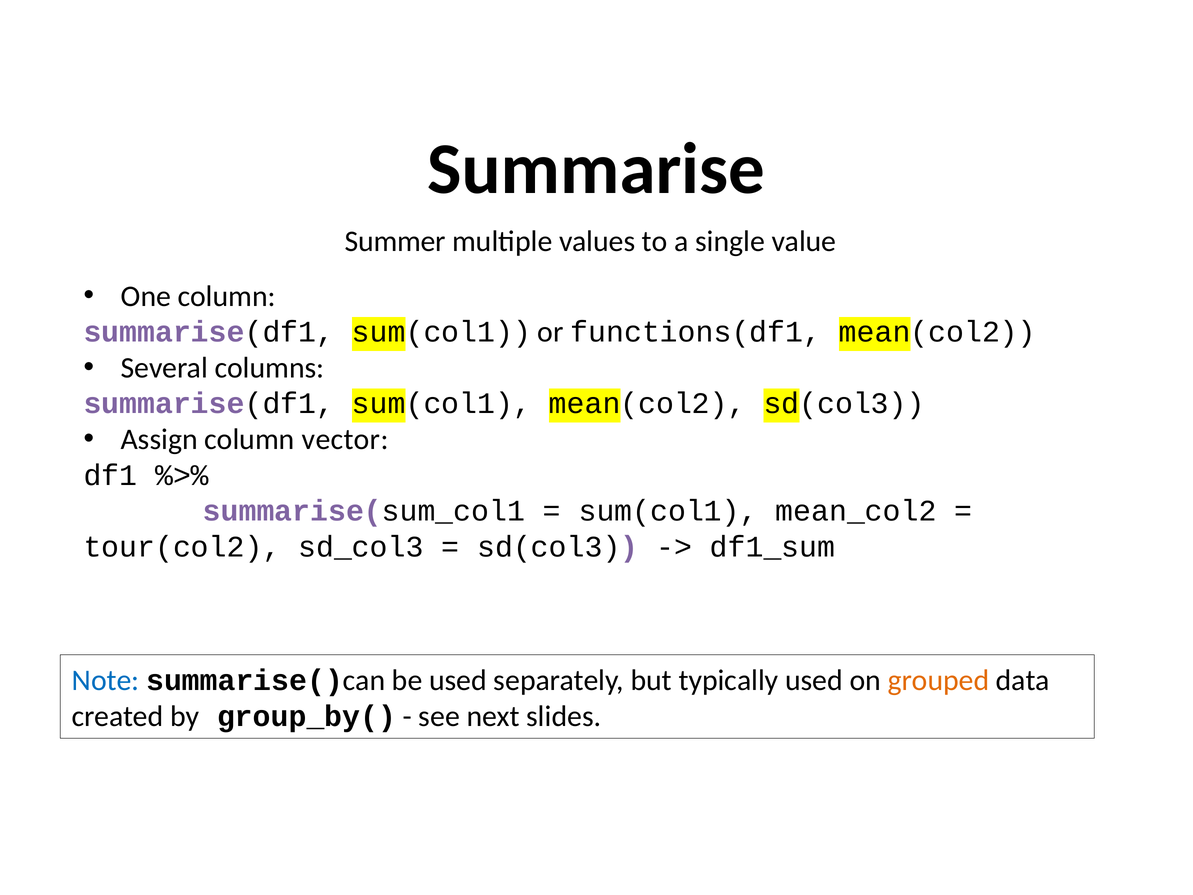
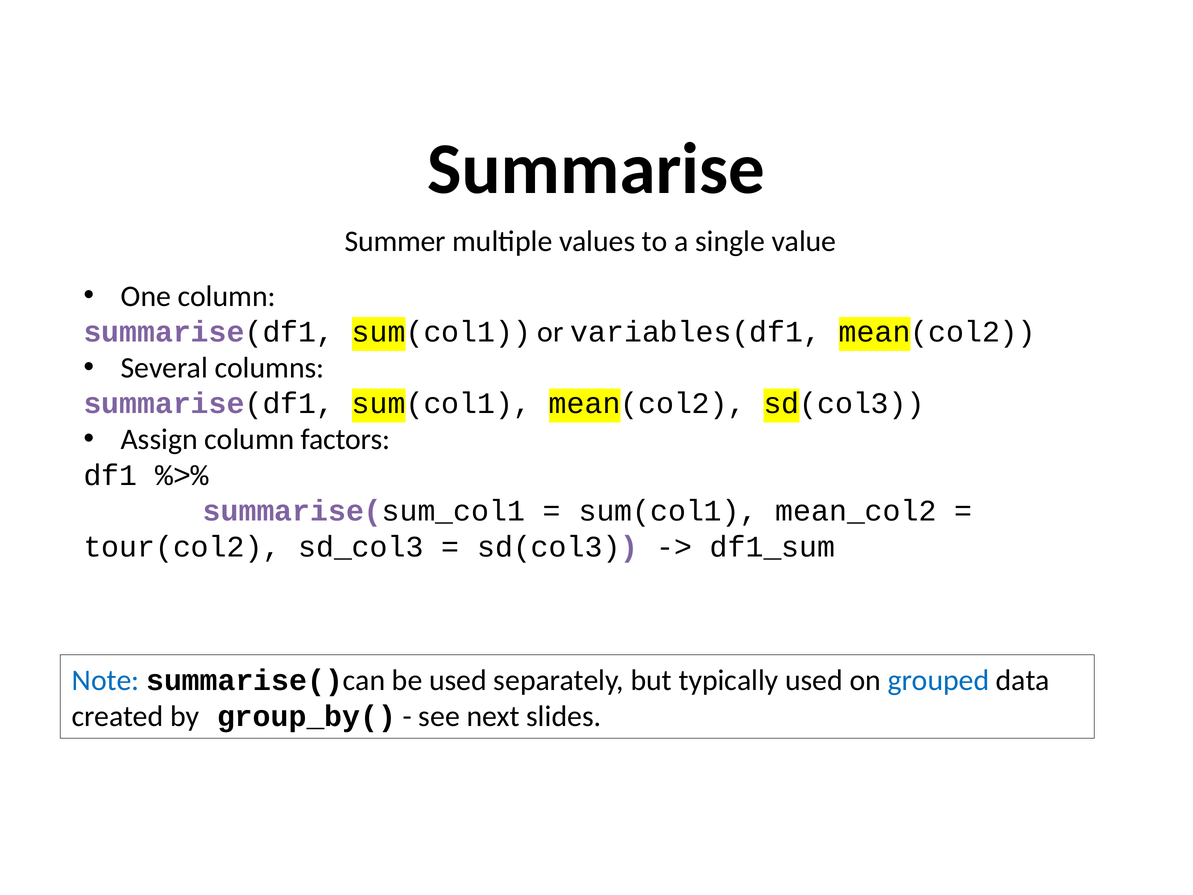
functions(df1: functions(df1 -> variables(df1 (696, 332)
vector: vector -> factors (345, 439)
grouped colour: orange -> blue (938, 680)
